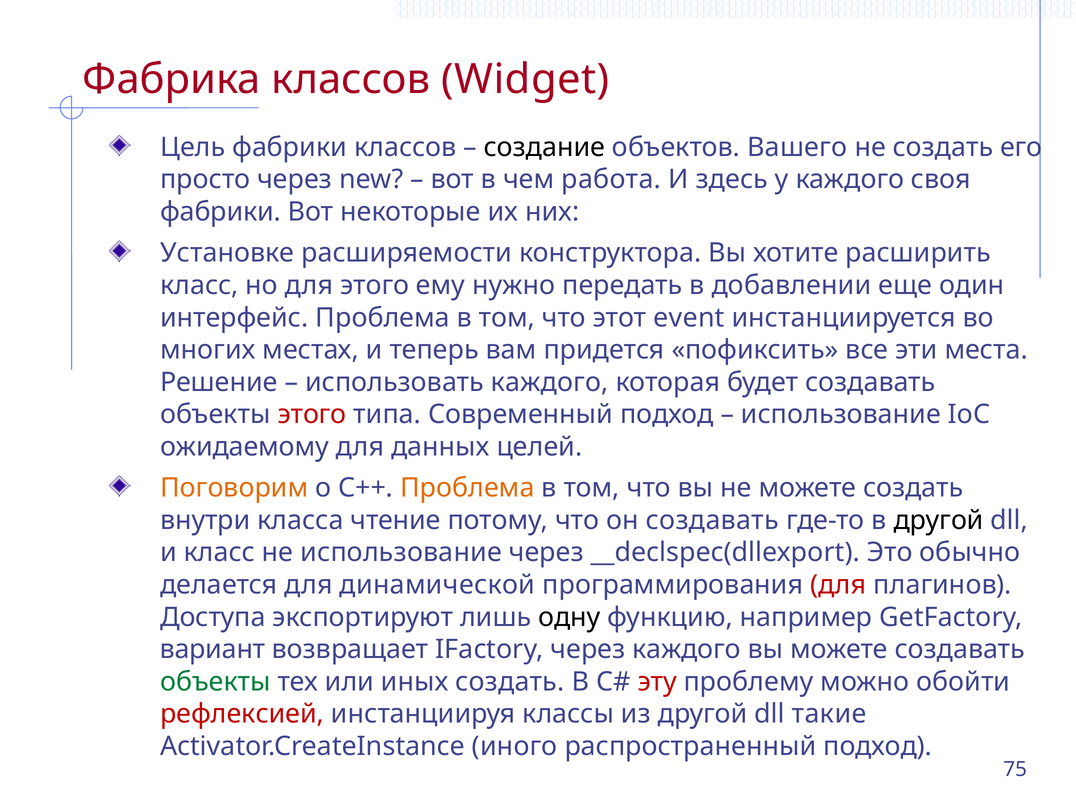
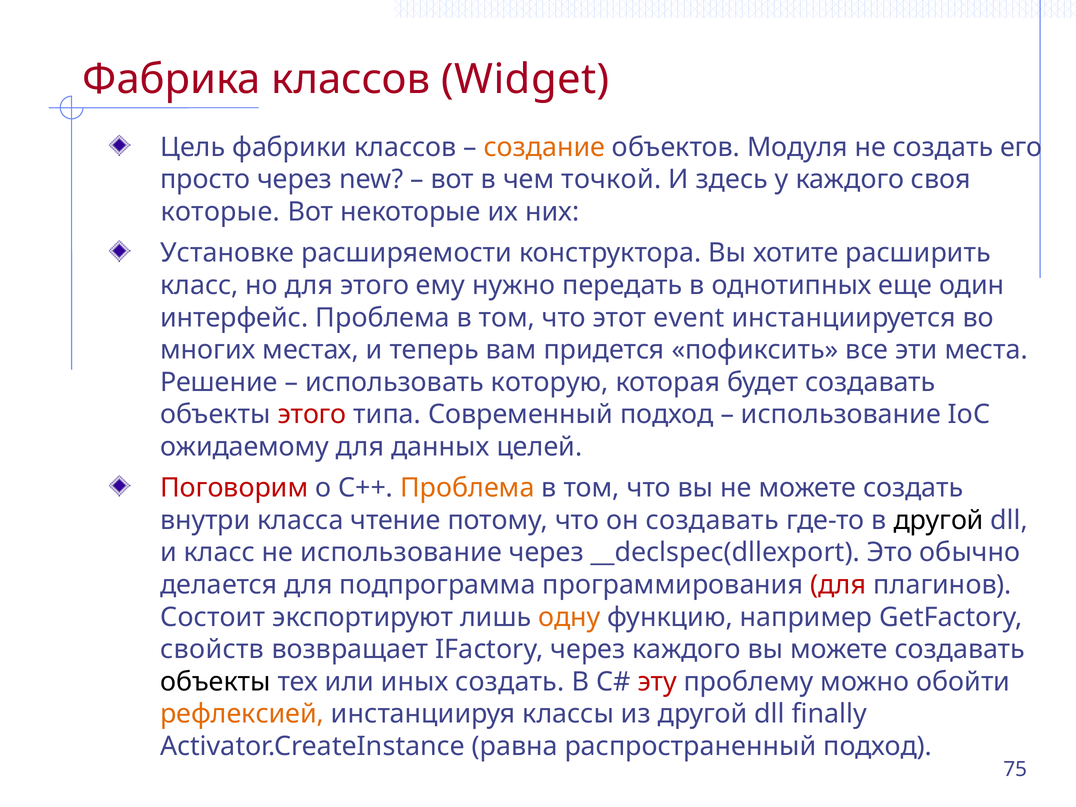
создание colour: black -> orange (544, 147)
Вашего: Вашего -> Модуля (797, 147)
работа: работа -> точкой (611, 180)
фабрики: фабрики -> которые (220, 212)
добавлении: добавлении -> однотипных (792, 285)
использовать каждого: каждого -> которую (550, 382)
Поговорим colour: orange -> red (234, 488)
динамической: динамической -> подпрограмма (437, 585)
Доступа: Доступа -> Состоит (213, 617)
одну colour: black -> orange (569, 617)
вариант: вариант -> свойств (212, 649)
объекты colour: green -> black (215, 682)
рефлексией colour: red -> orange (242, 714)
такие: такие -> finally (829, 714)
иного: иного -> равна (515, 746)
